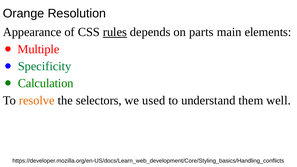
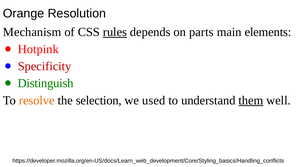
Appearance: Appearance -> Mechanism (32, 32)
Multiple: Multiple -> Hotpink (38, 49)
Specificity colour: green -> red (45, 66)
Calculation: Calculation -> Distinguish (46, 83)
selectors: selectors -> selection (99, 100)
them underline: none -> present (251, 100)
